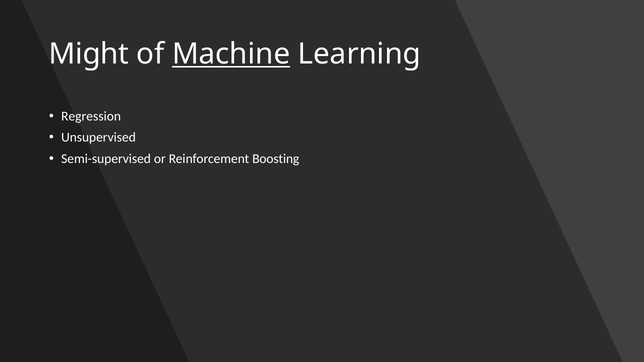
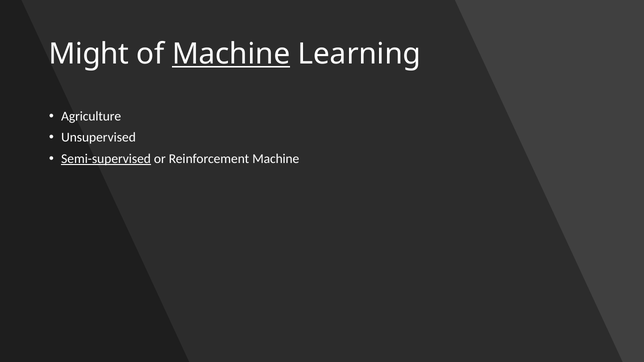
Regression: Regression -> Agriculture (91, 116)
Semi-supervised underline: none -> present (106, 159)
Reinforcement Boosting: Boosting -> Machine (276, 159)
